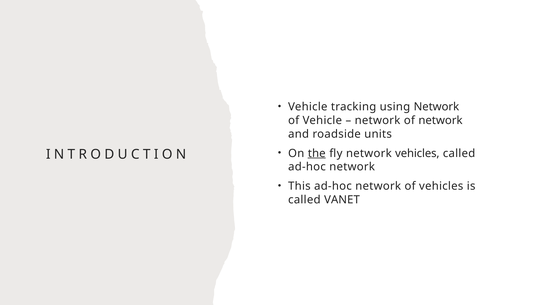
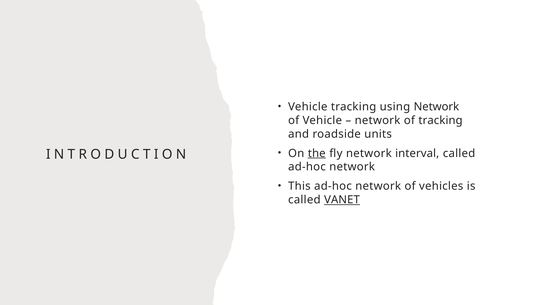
of network: network -> tracking (441, 121)
network vehicles: vehicles -> interval (417, 154)
VANET underline: none -> present (342, 200)
